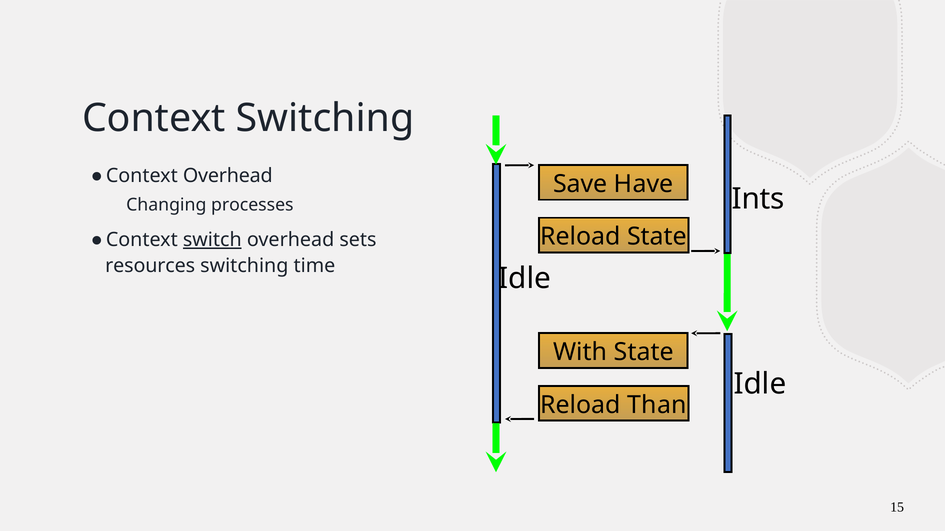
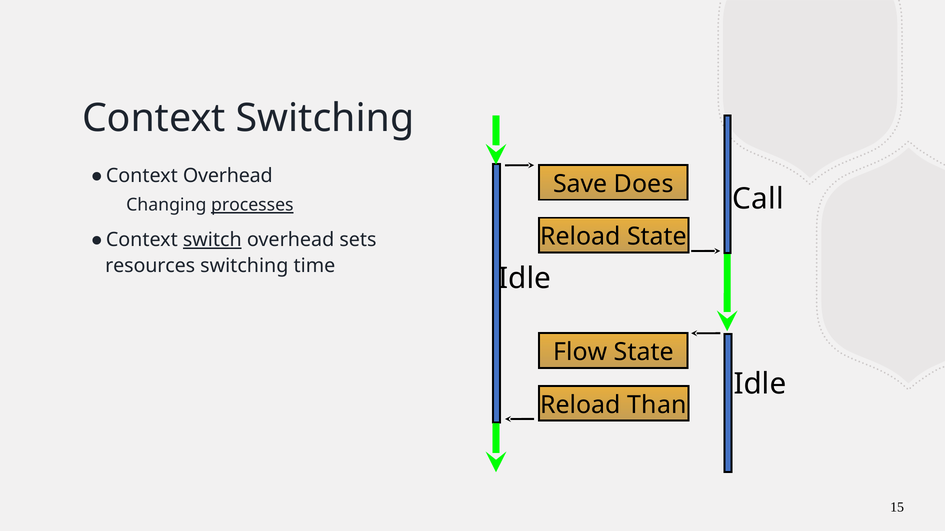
Have: Have -> Does (644, 184)
Ints: Ints -> Call (758, 199)
processes underline: none -> present (252, 205)
With: With -> Flow (580, 353)
